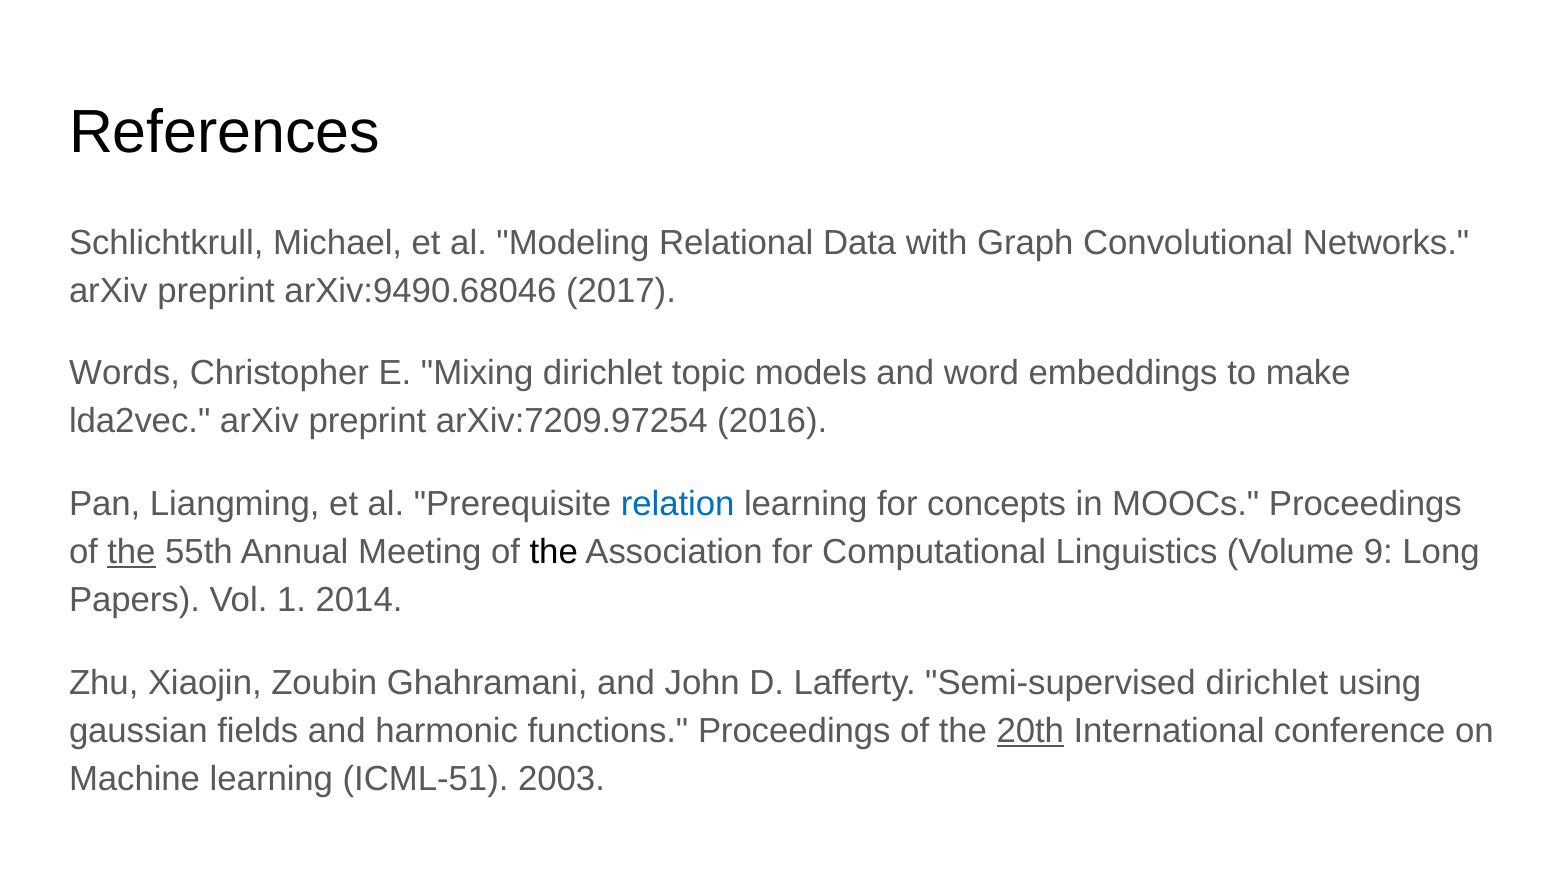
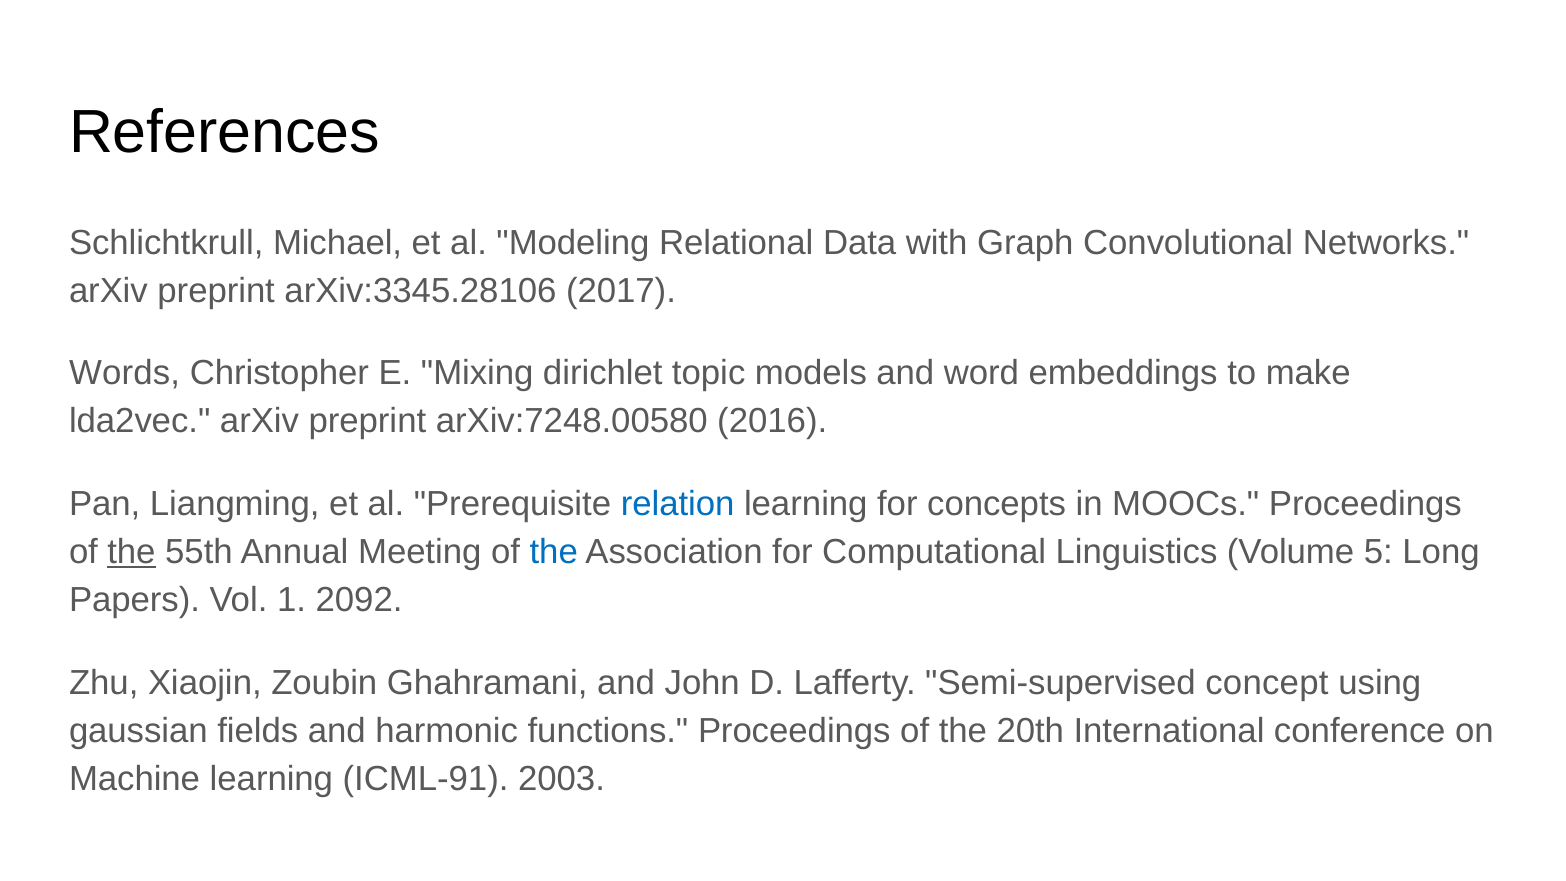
arXiv:9490.68046: arXiv:9490.68046 -> arXiv:3345.28106 (420, 291)
arXiv:7209.97254: arXiv:7209.97254 -> arXiv:7248.00580 (572, 421)
the colour: black -> blue (554, 552)
9: 9 -> 5 (1378, 552)
2014: 2014 -> 2092 (359, 600)
Semi-supervised dirichlet: dirichlet -> concept (1267, 683)
20th underline: present -> none (1030, 731)
ICML-51: ICML-51 -> ICML-91 (426, 779)
